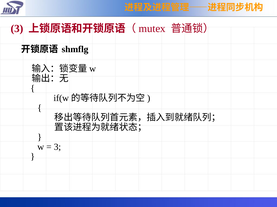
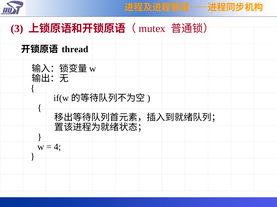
shmflg: shmflg -> thread (75, 49)
3: 3 -> 4 (57, 147)
